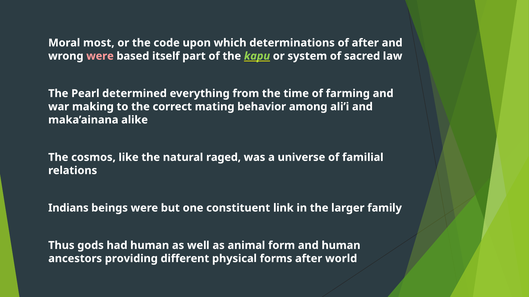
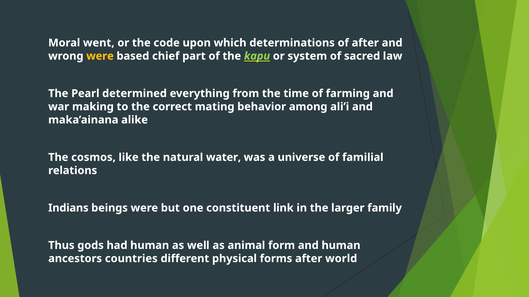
most: most -> went (99, 43)
were colour: pink -> yellow (100, 56)
itself: itself -> chief (166, 56)
raged: raged -> water (224, 158)
providing: providing -> countries (131, 259)
